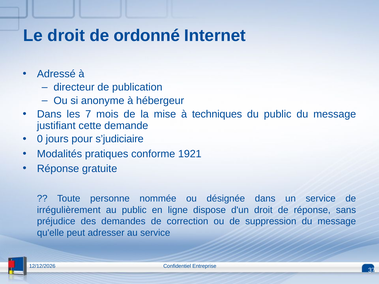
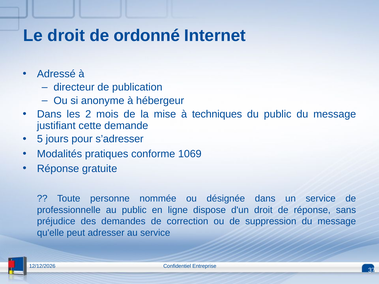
7: 7 -> 2 (88, 114)
0: 0 -> 5 (40, 139)
s’judiciaire: s’judiciaire -> s’adresser (120, 139)
1921: 1921 -> 1069 (190, 154)
irrégulièrement: irrégulièrement -> professionnelle (69, 210)
